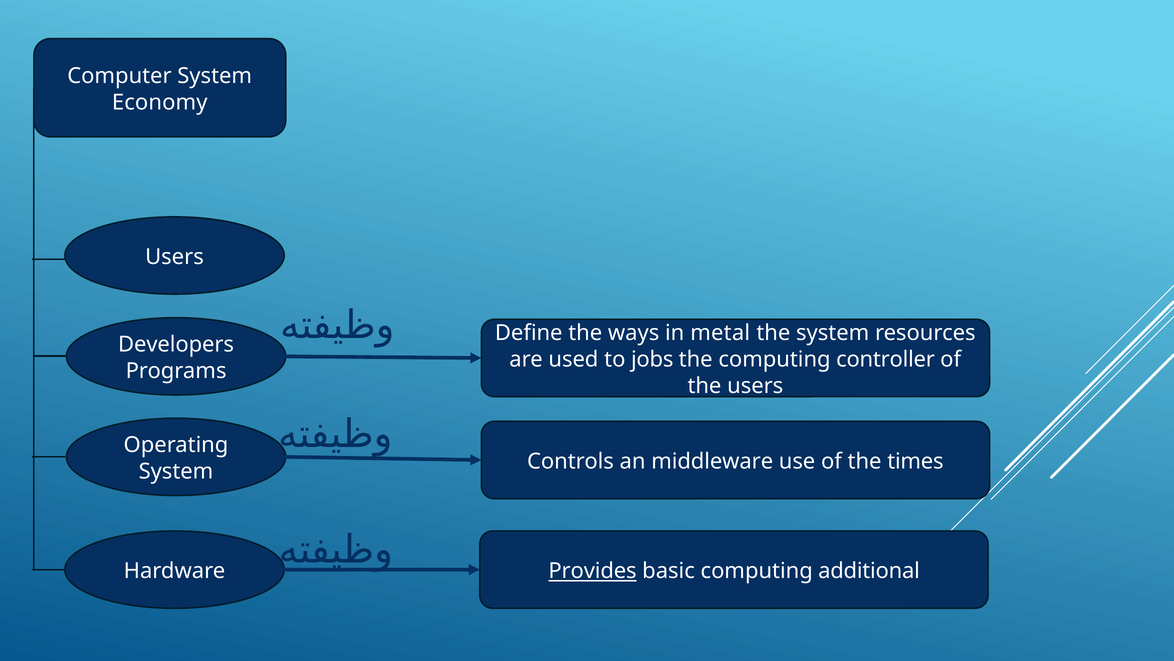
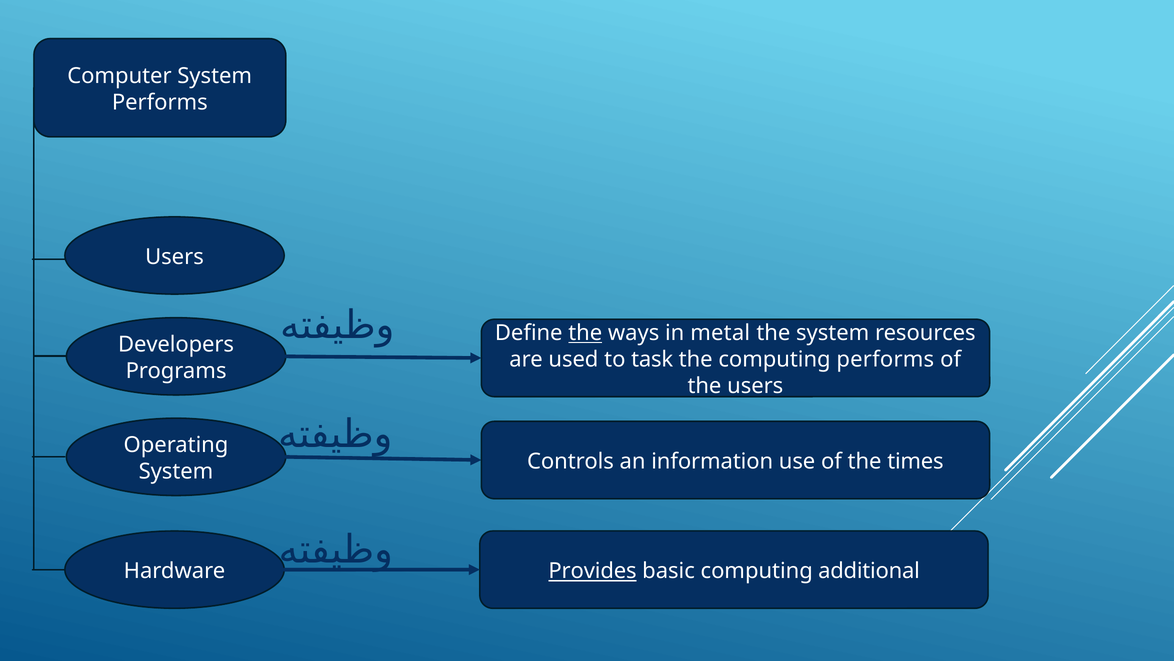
Economy: Economy -> Performs (160, 102)
the underline: none -> present (585, 333)
jobs: jobs -> task (652, 359)
computing controller: controller -> performs (885, 359)
middleware: middleware -> information (712, 461)
